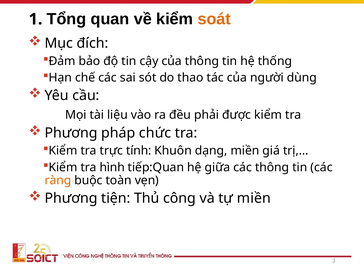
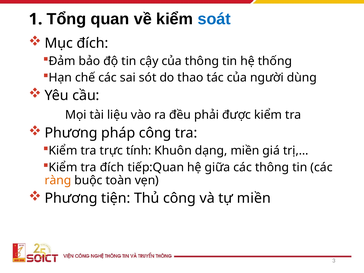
soát colour: orange -> blue (214, 19)
pháp chức: chức -> công (155, 133)
tra hình: hình -> đích (112, 167)
